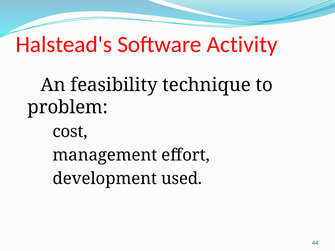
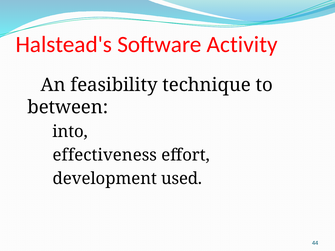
problem: problem -> between (68, 107)
cost: cost -> into (70, 132)
management: management -> effectiveness (105, 155)
